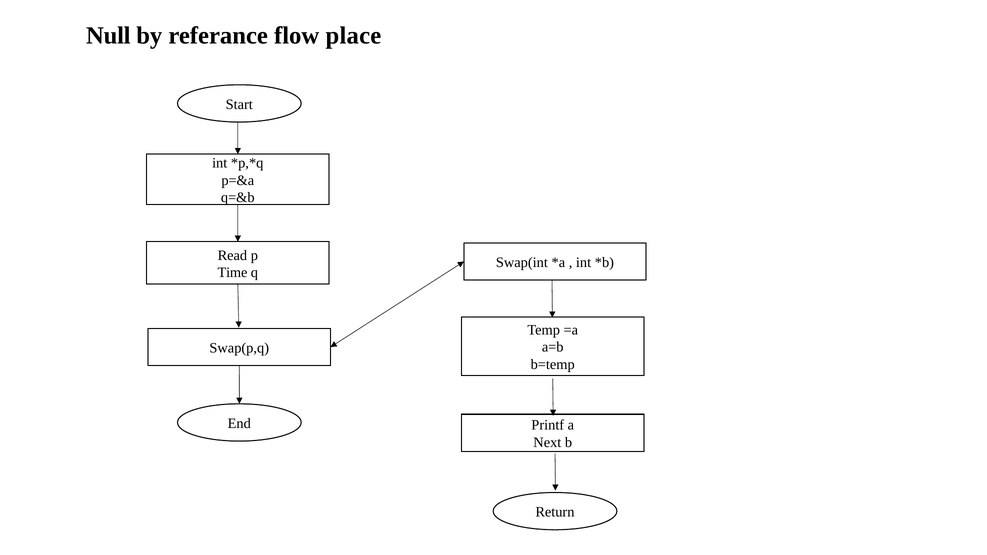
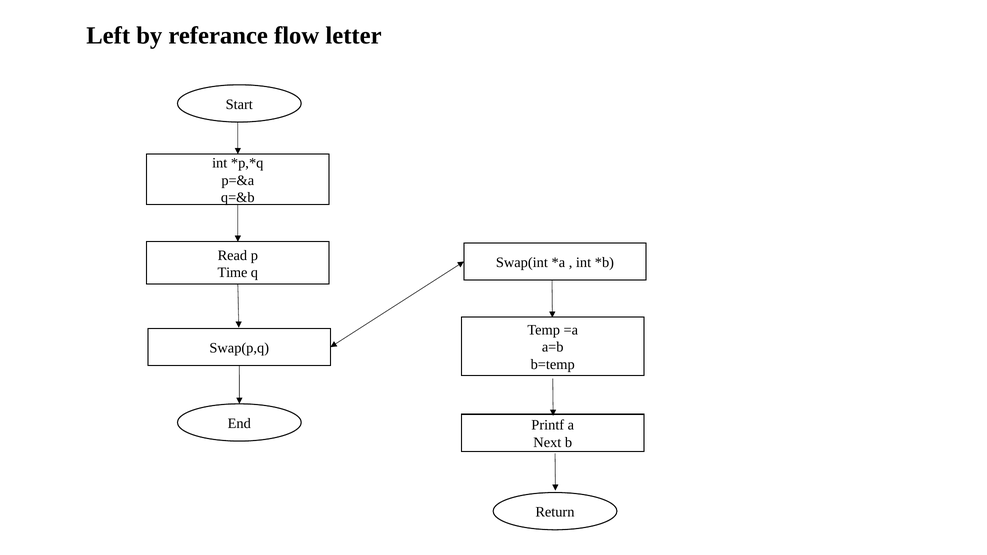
Null: Null -> Left (108, 36)
place: place -> letter (354, 36)
